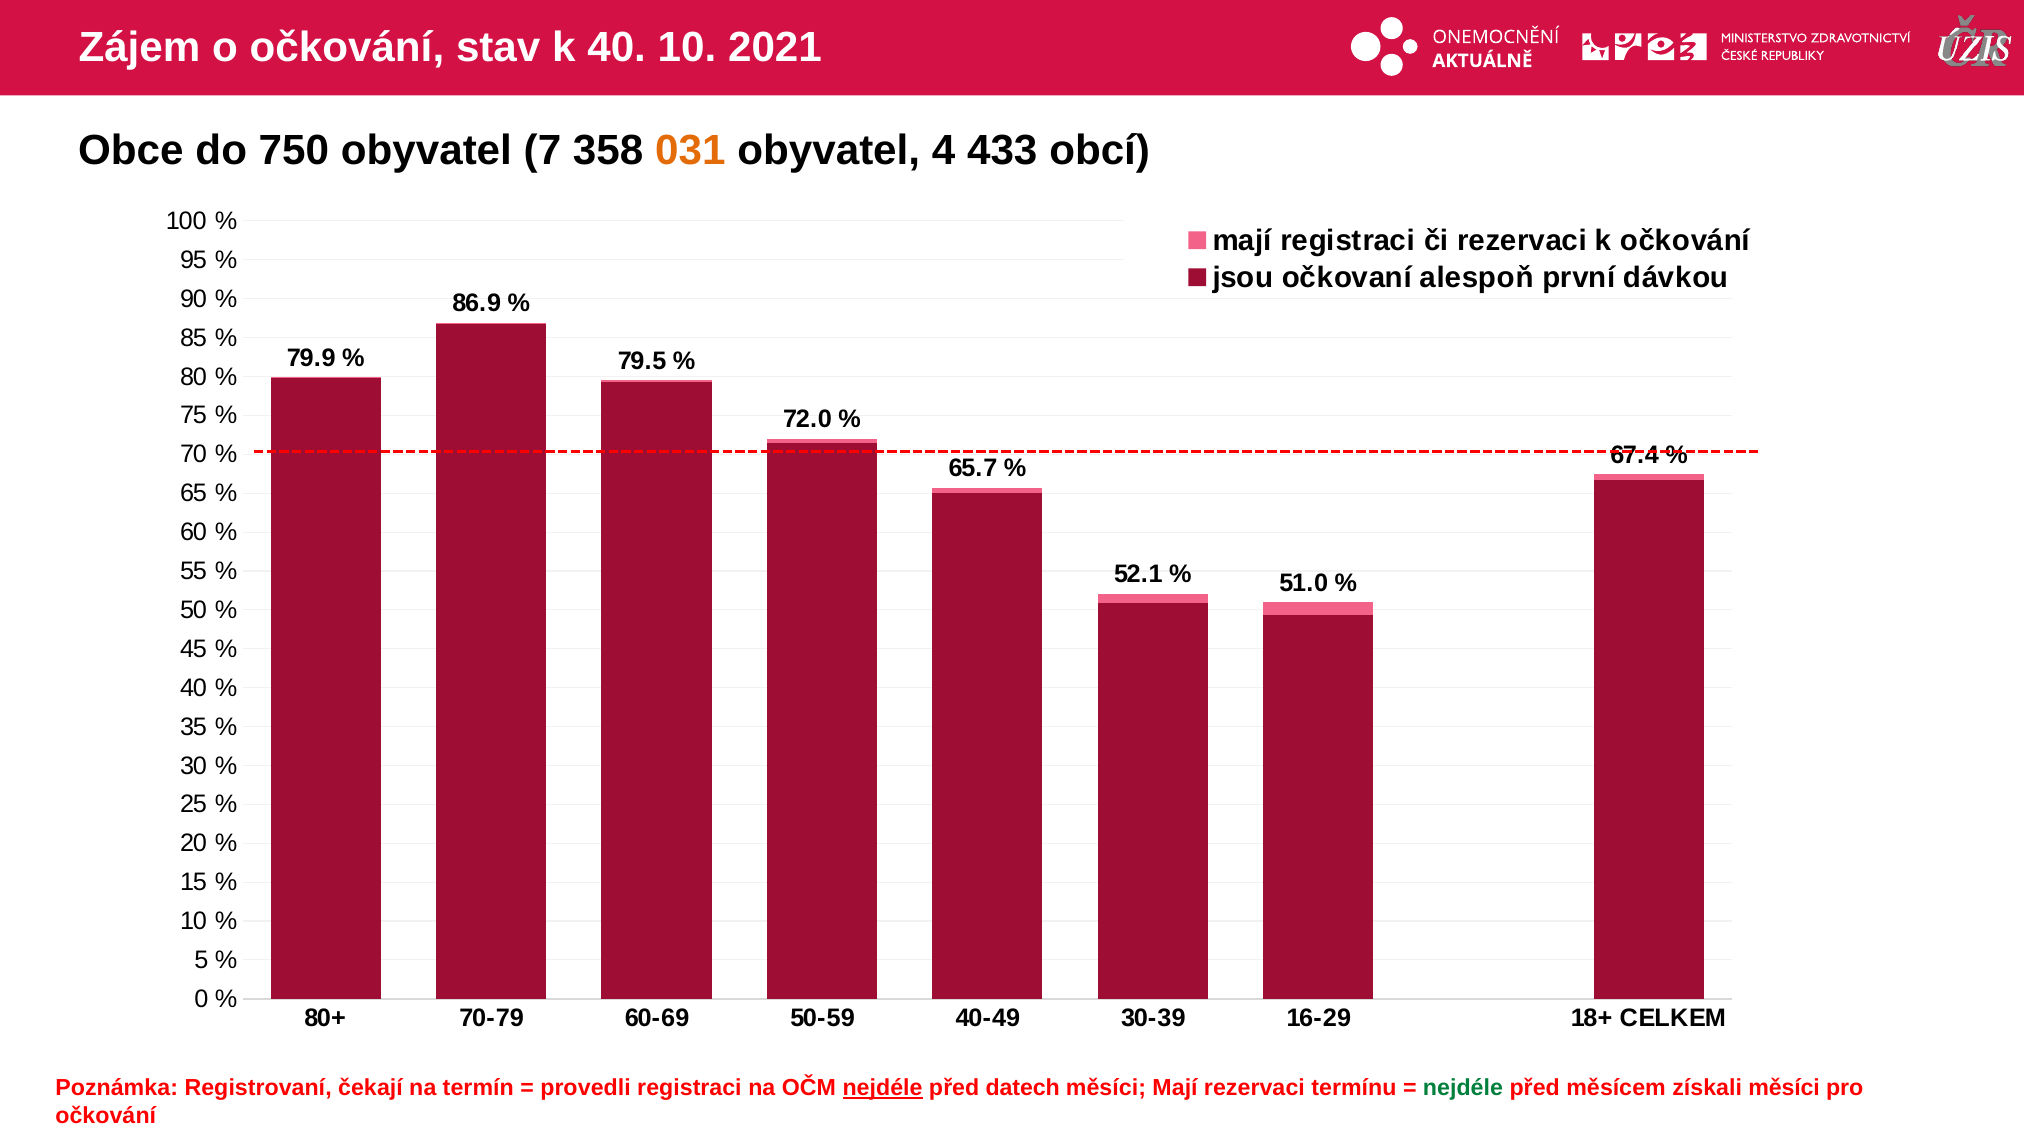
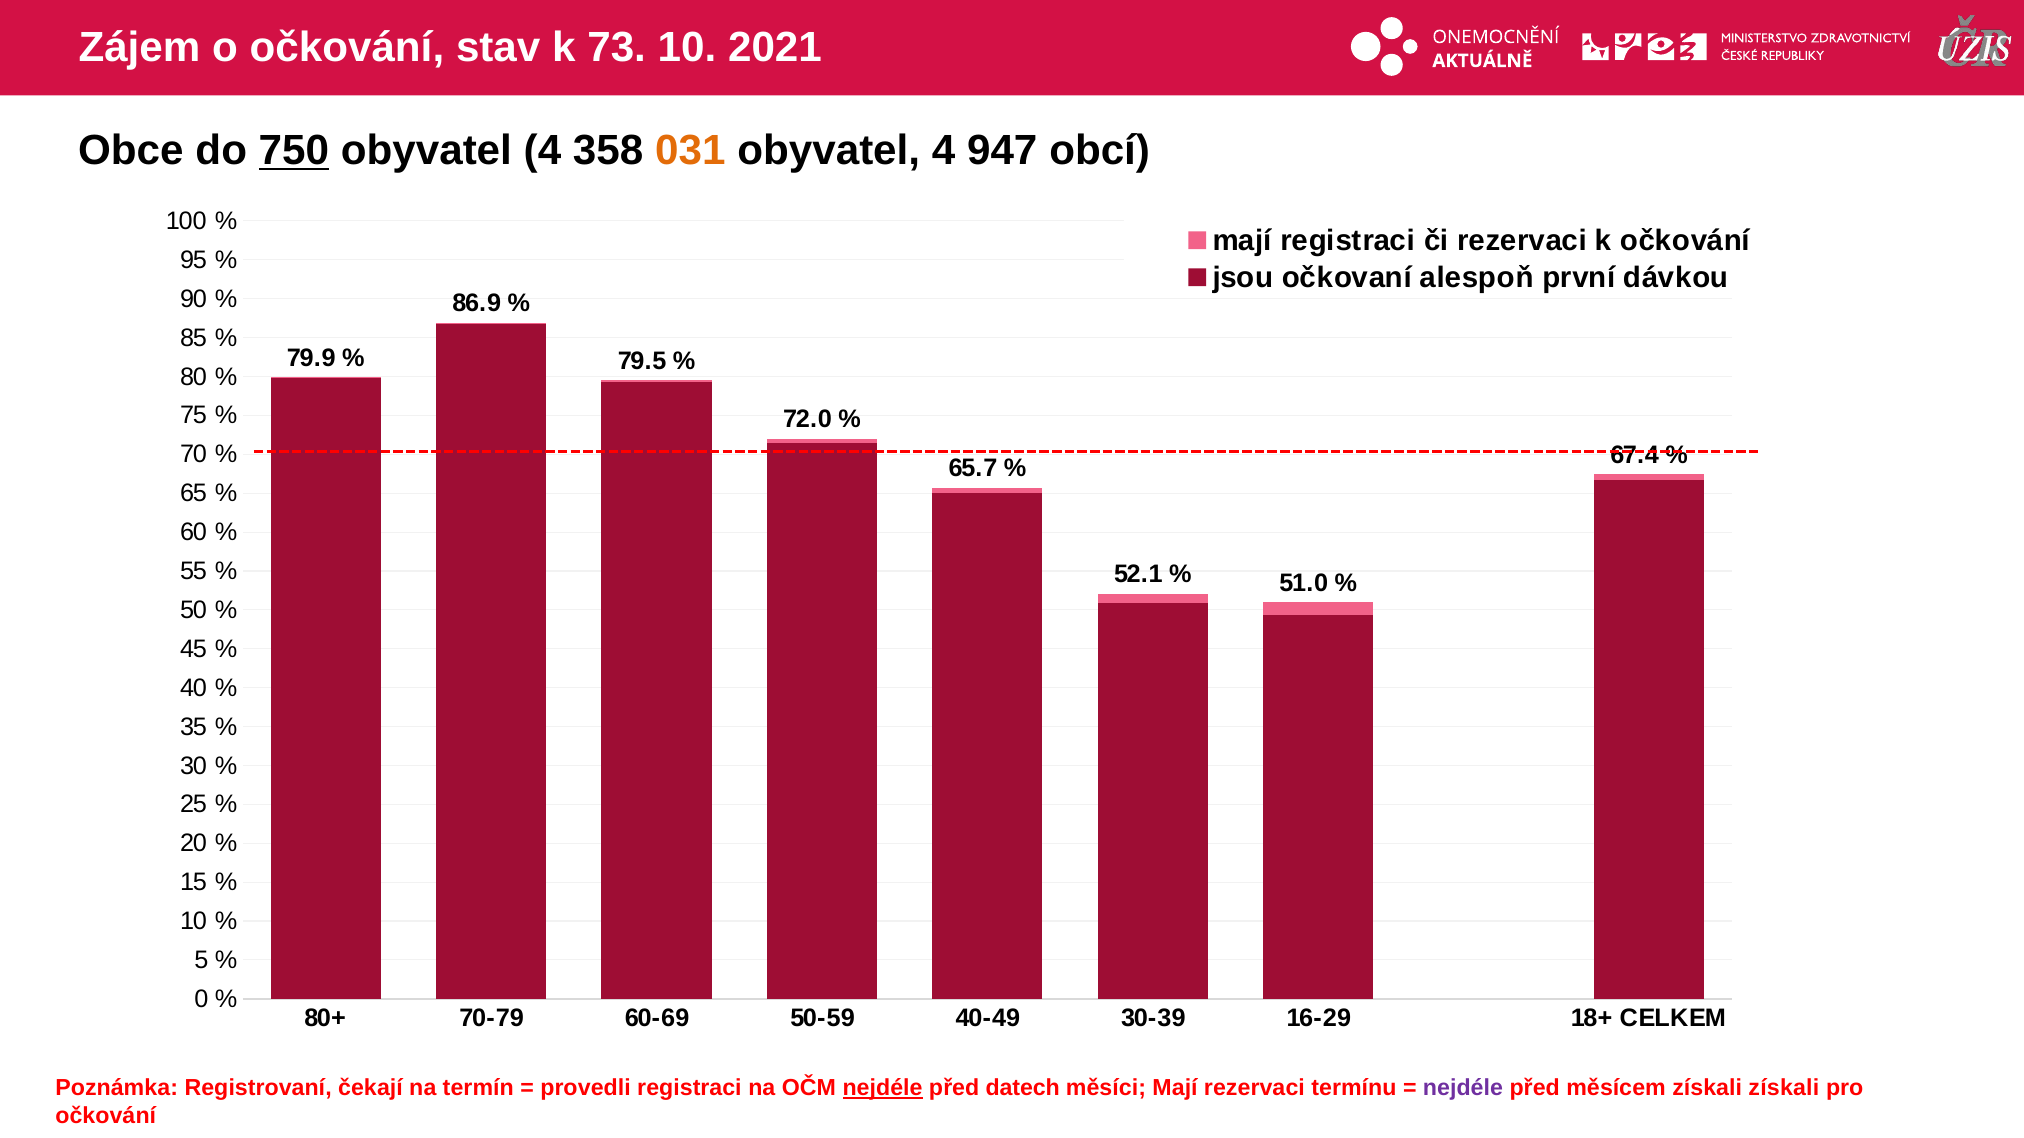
k 40: 40 -> 73 (617, 48)
750 underline: none -> present (294, 151)
7: 7 -> 4 (542, 151)
433: 433 -> 947 (1002, 151)
nejdéle colour: green -> purple (1463, 1088)
získali měsíci: měsíci -> získali (1784, 1088)
